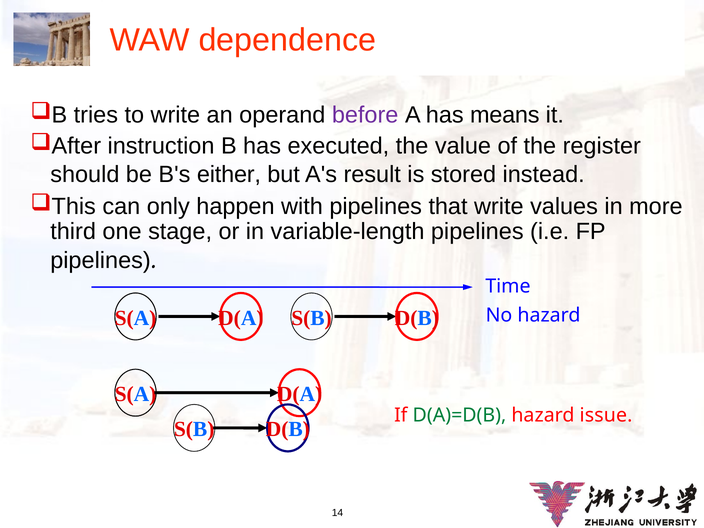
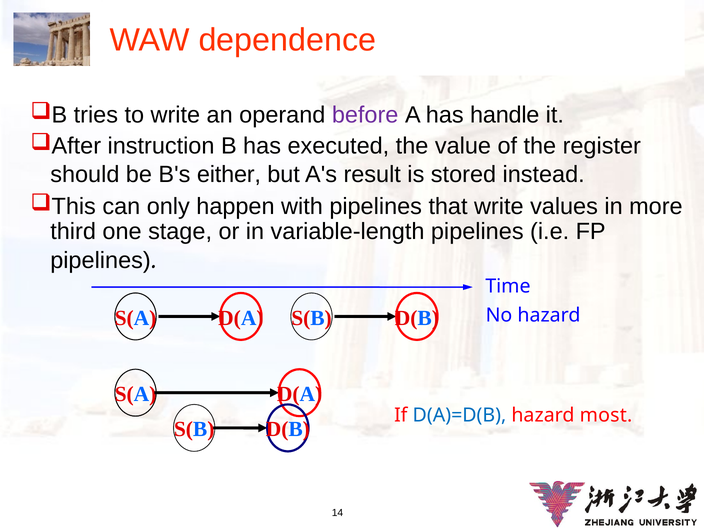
means: means -> handle (505, 115)
D(A)=D(B colour: green -> blue (459, 415)
issue: issue -> most (606, 415)
